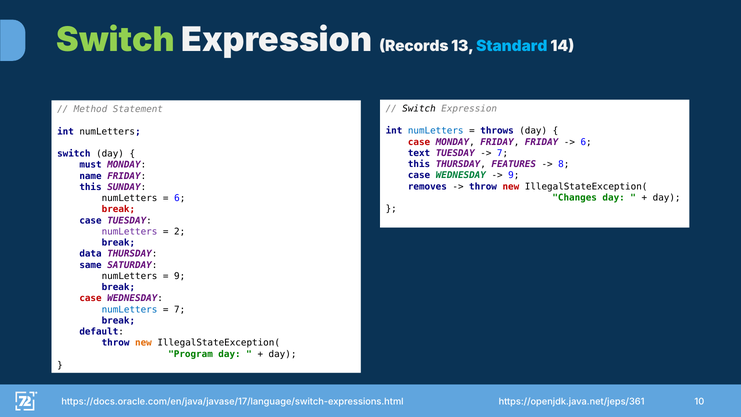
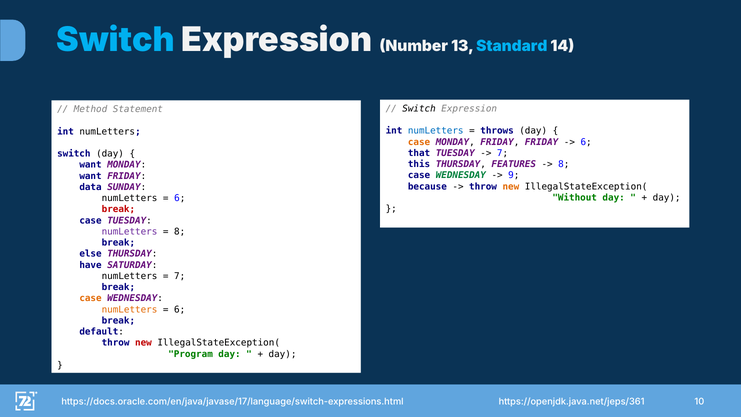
Switch colour: light green -> light blue (116, 40)
Records: Records -> Number (414, 46)
case colour: red -> orange (419, 142)
text: text -> that (419, 153)
must: must -> want (91, 165)
name: name -> want (91, 176)
removes: removes -> because (427, 186)
new colour: red -> orange (511, 186)
this: this -> data (91, 187)
Changes: Changes -> Without (575, 197)
2: 2 -> 8 (180, 232)
data: data -> else (91, 254)
same: same -> have (91, 265)
9: 9 -> 7 (180, 276)
case colour: red -> orange (91, 298)
numLetters colour: blue -> orange (130, 309)
7: 7 -> 6 (180, 309)
new colour: orange -> red (143, 343)
